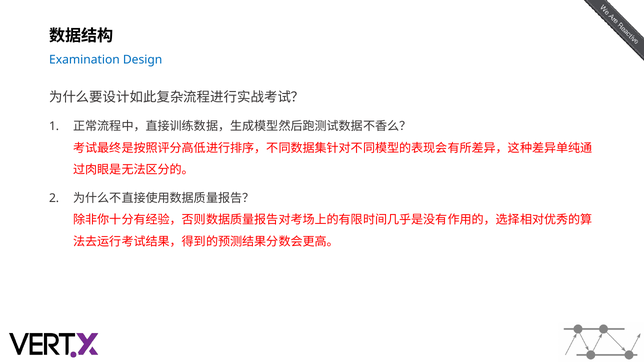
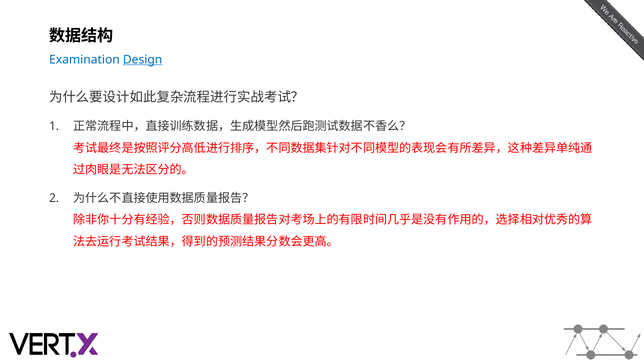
Design underline: none -> present (143, 60)
